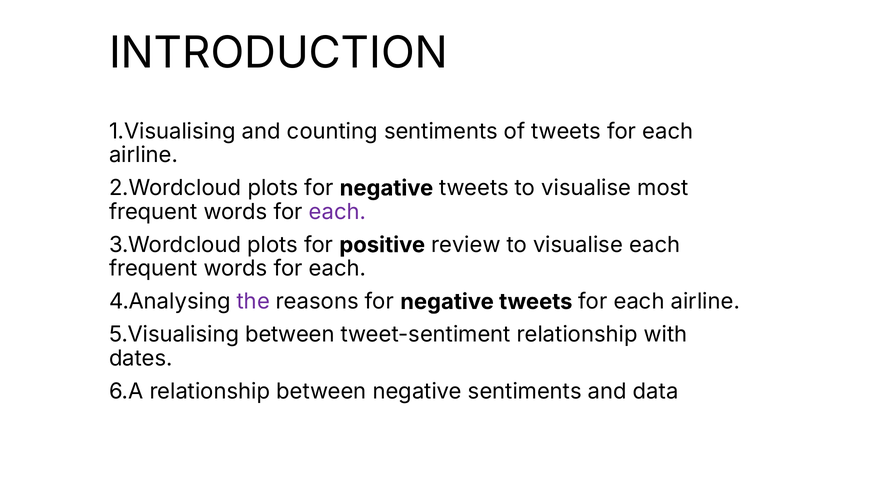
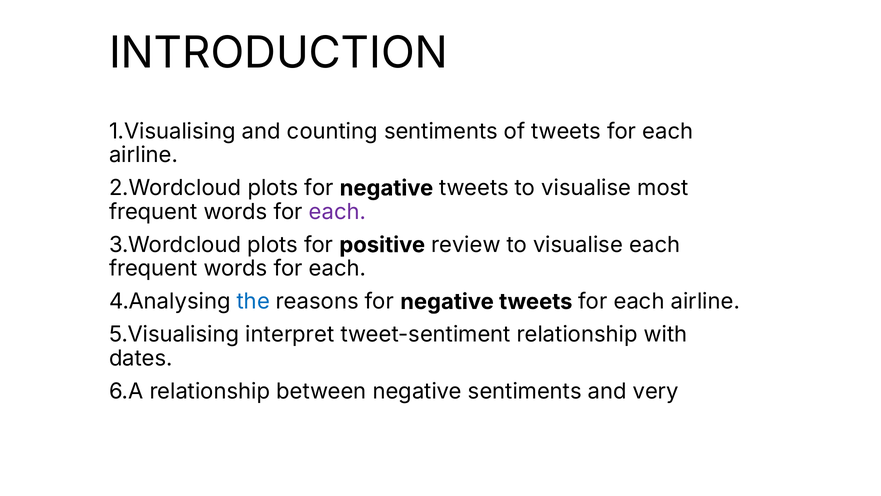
the colour: purple -> blue (253, 301)
between: between -> interpret (290, 334)
data: data -> very (656, 391)
